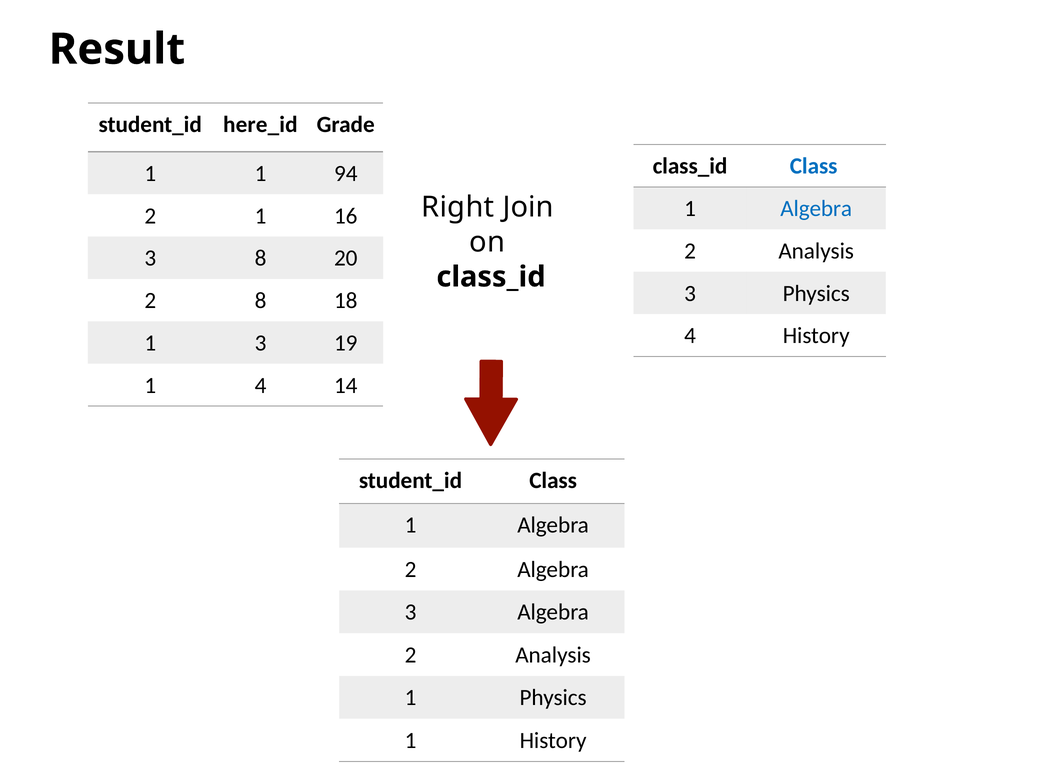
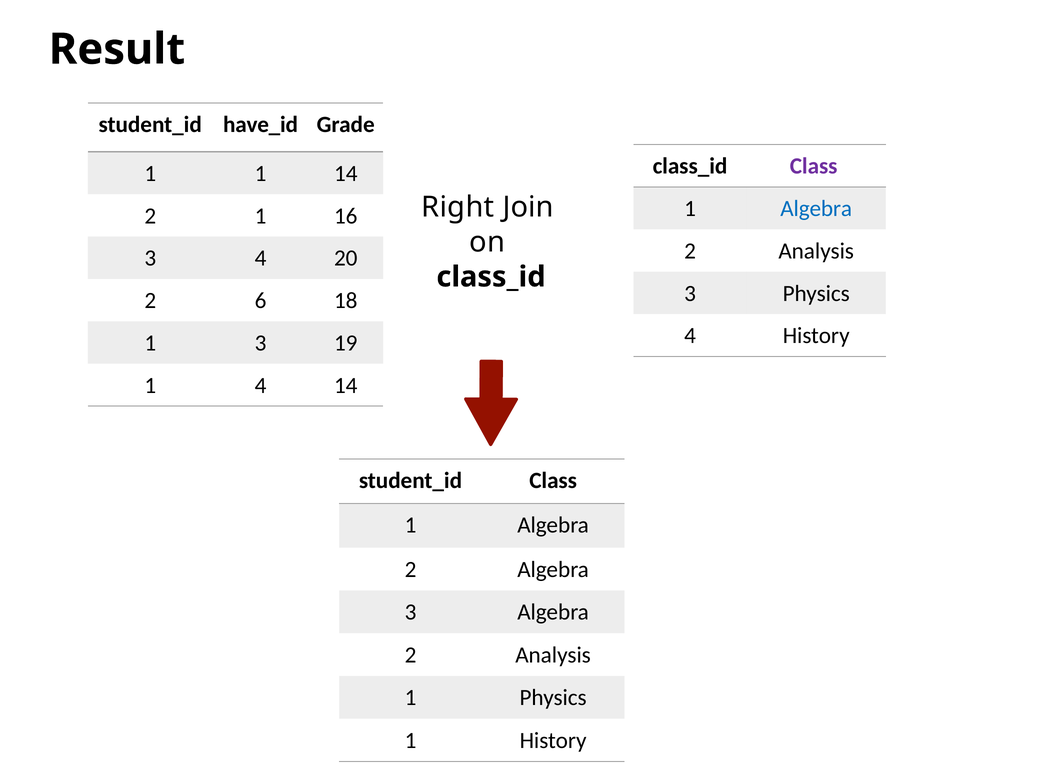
here_id: here_id -> have_id (261, 125)
Class colour: blue -> purple (814, 166)
1 94: 94 -> 14 (346, 173)
3 8: 8 -> 4 (261, 258)
2 8: 8 -> 6 (261, 301)
